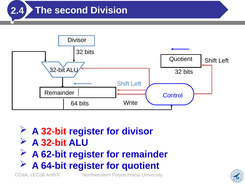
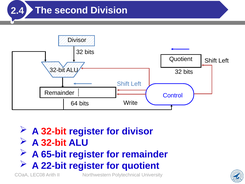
62-bit: 62-bit -> 65-bit (54, 154)
64-bit: 64-bit -> 22-bit (54, 166)
